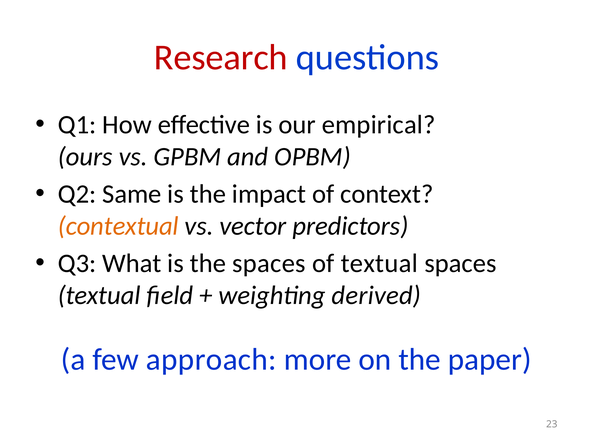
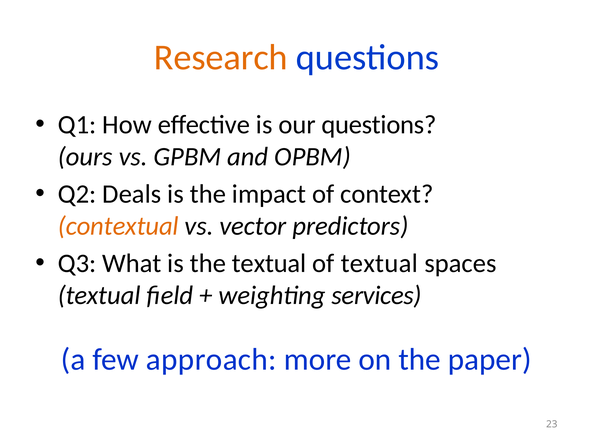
Research colour: red -> orange (221, 57)
our empirical: empirical -> questions (379, 125)
Same: Same -> Deals (132, 194)
the spaces: spaces -> textual (269, 263)
derived: derived -> services (377, 295)
